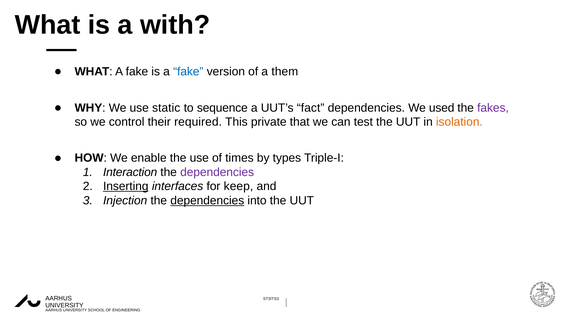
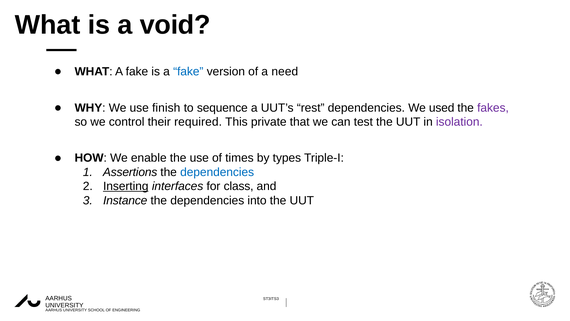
with: with -> void (175, 25)
them: them -> need (285, 72)
static: static -> finish (166, 108)
fact: fact -> rest (311, 108)
isolation colour: orange -> purple (459, 122)
Interaction: Interaction -> Assertions (130, 172)
dependencies colour: purple -> blue (217, 172)
keep: keep -> class (239, 186)
Injection: Injection -> Instance (125, 200)
dependencies underline: present -> none (207, 200)
